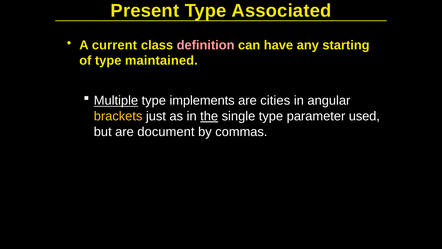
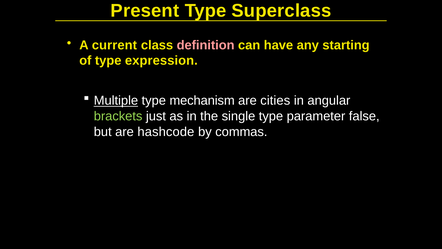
Associated: Associated -> Superclass (281, 11)
maintained: maintained -> expression (161, 61)
implements: implements -> mechanism (202, 101)
brackets colour: yellow -> light green (118, 116)
the underline: present -> none (209, 116)
used: used -> false (364, 116)
document: document -> hashcode (166, 132)
